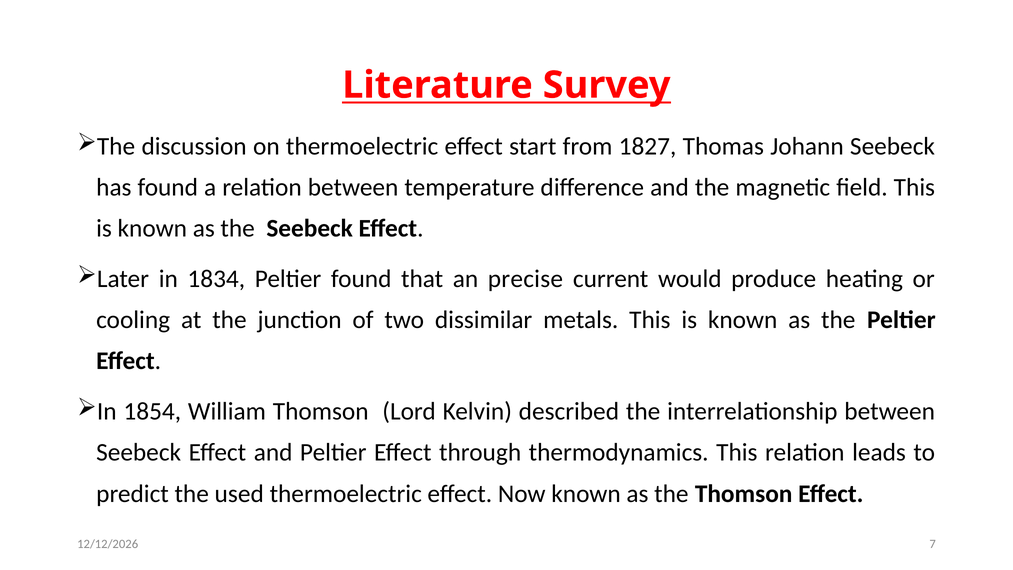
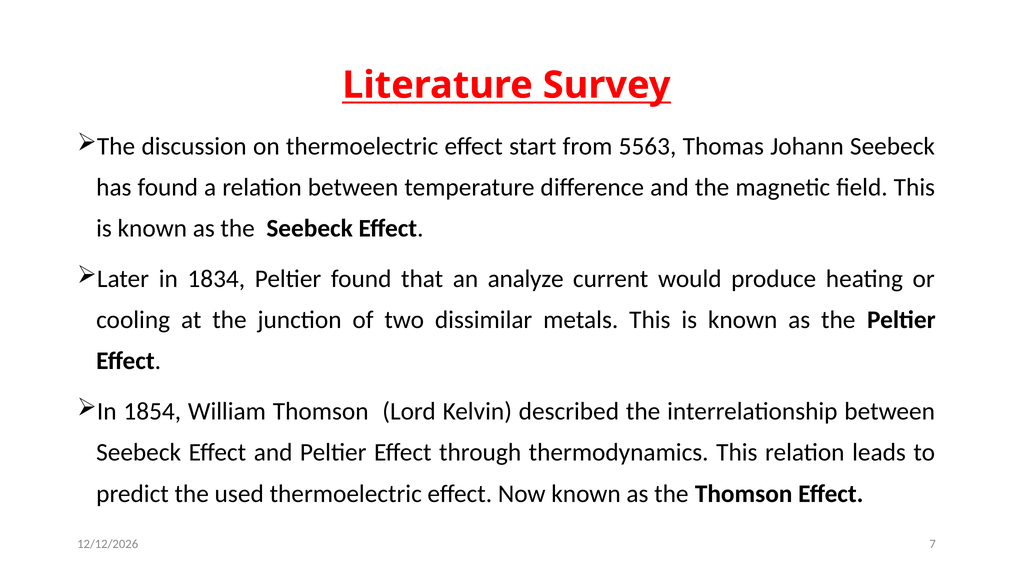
1827: 1827 -> 5563 (648, 146)
precise: precise -> analyze (526, 279)
